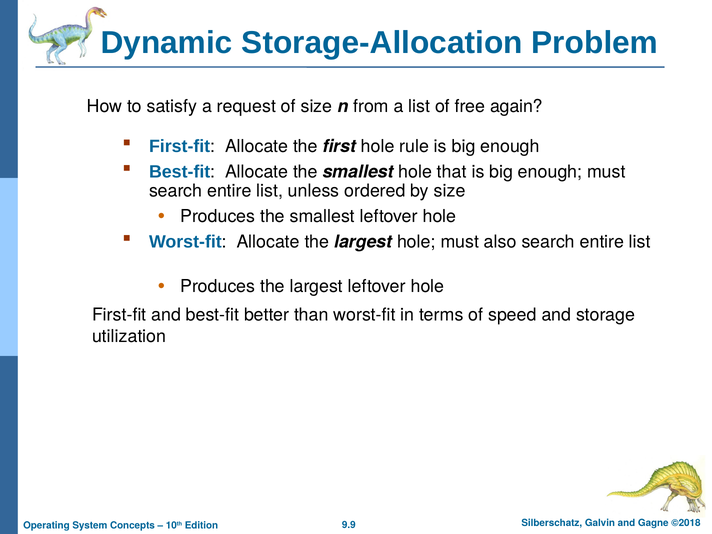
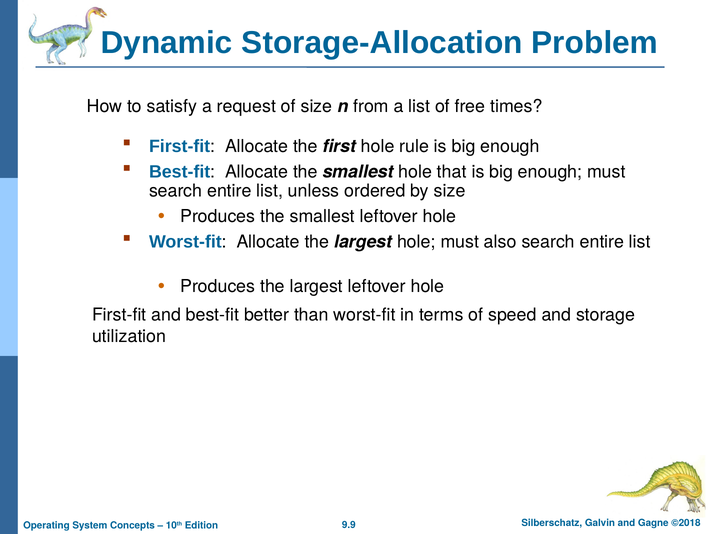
again: again -> times (516, 106)
